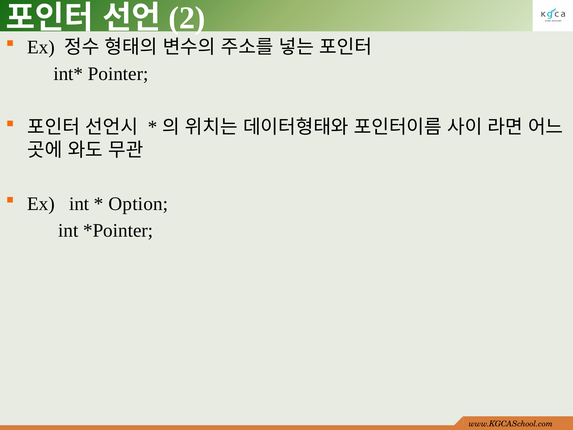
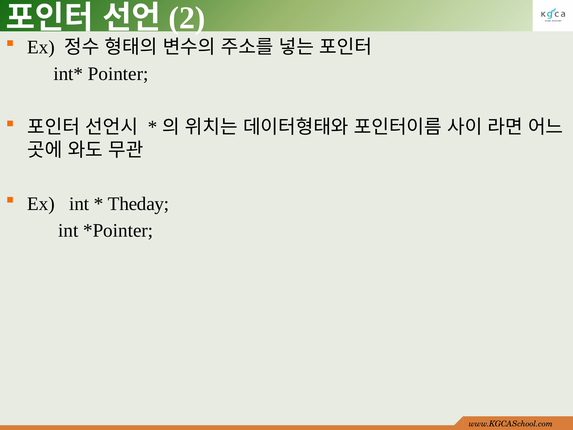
Option: Option -> Theday (139, 204)
